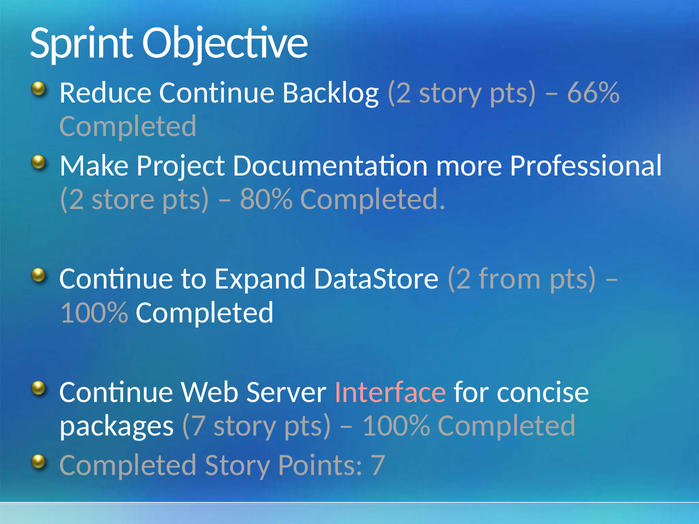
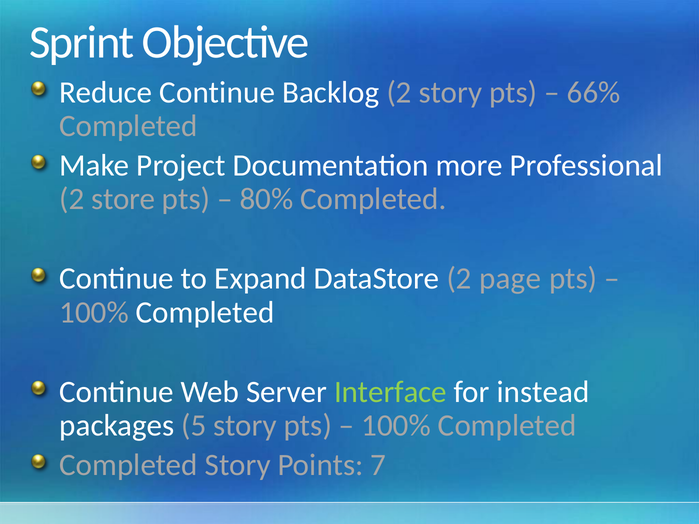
from: from -> page (510, 279)
Interface colour: pink -> light green (390, 392)
concise: concise -> instead (543, 392)
packages 7: 7 -> 5 (194, 426)
